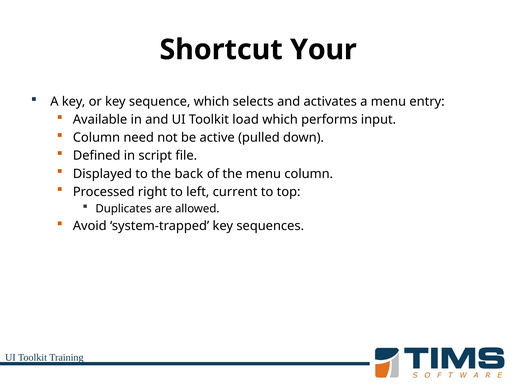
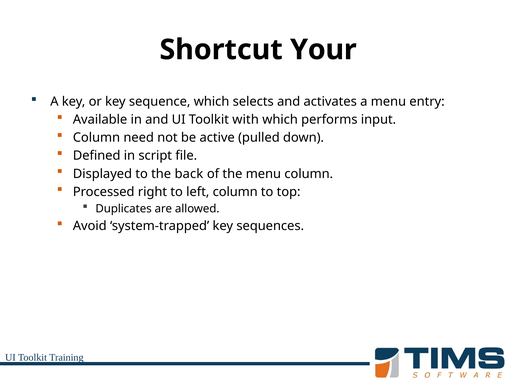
load: load -> with (246, 120)
left current: current -> column (235, 192)
